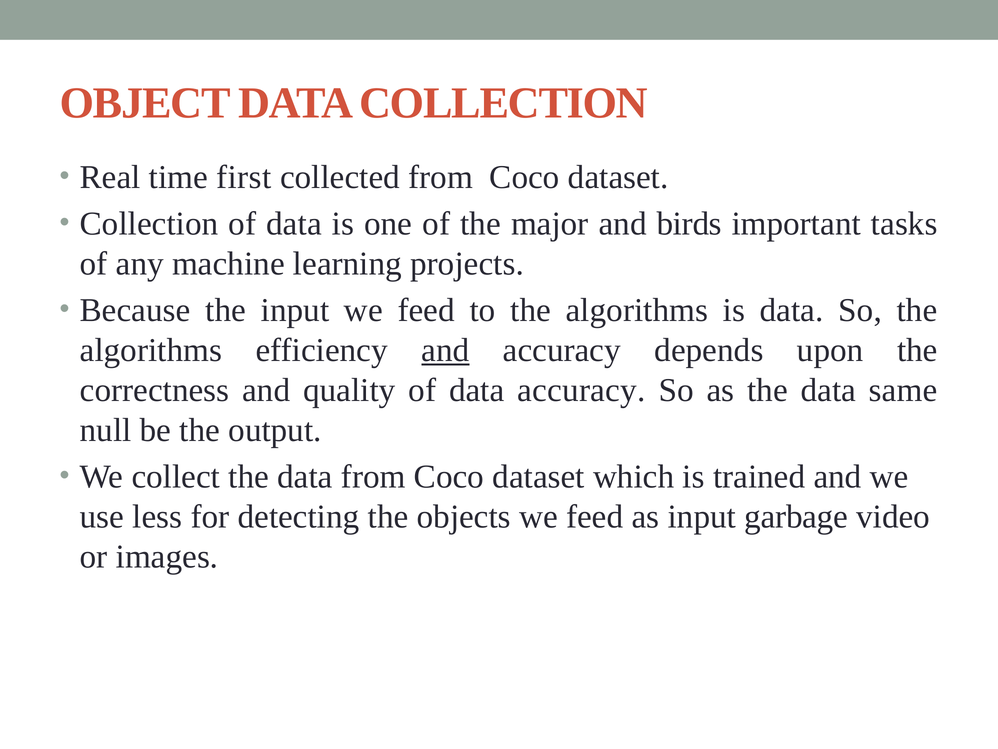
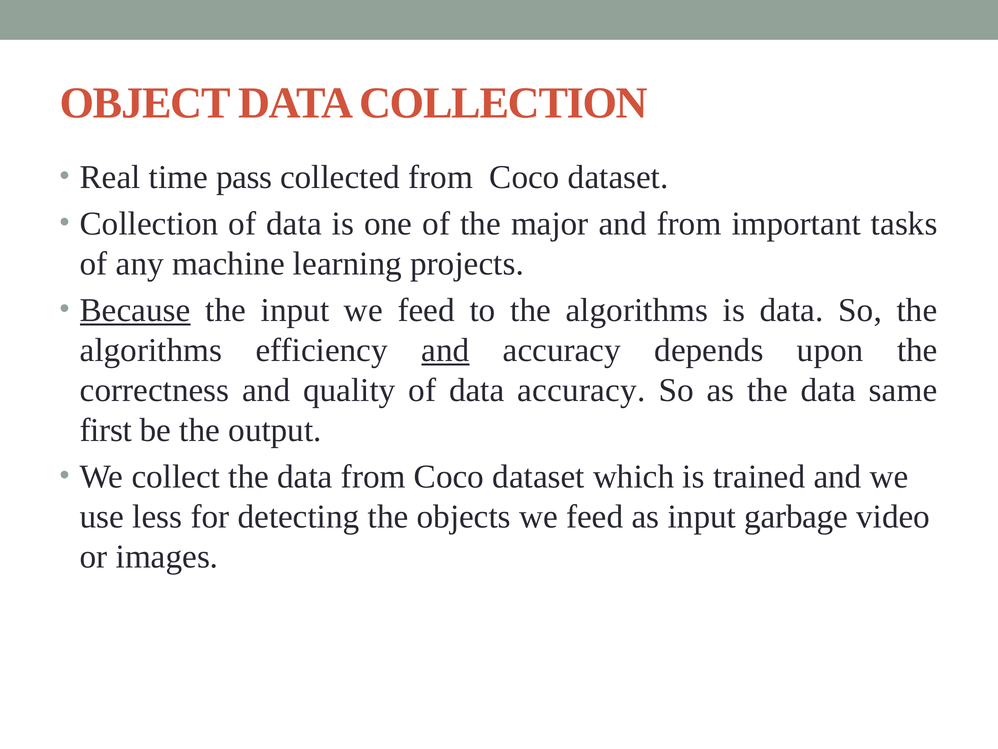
first: first -> pass (244, 177)
and birds: birds -> from (689, 224)
Because underline: none -> present (135, 310)
null: null -> first (106, 430)
